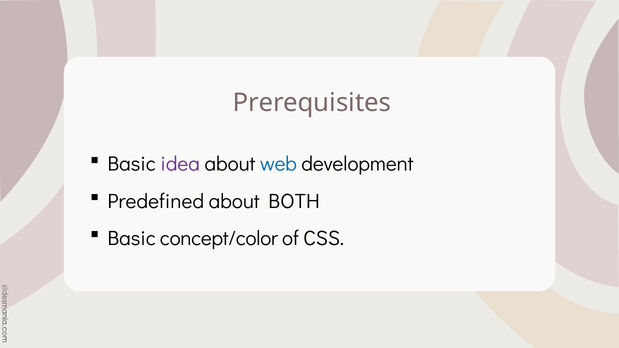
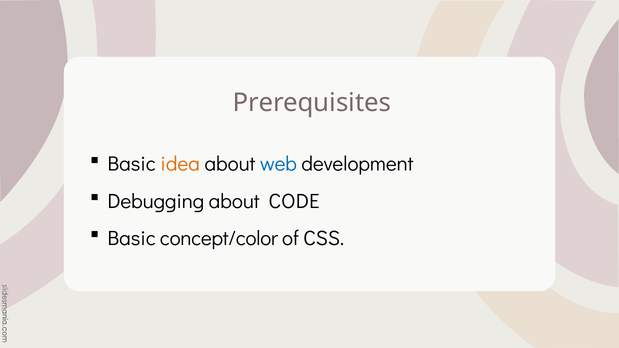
idea colour: purple -> orange (180, 164)
Predefined: Predefined -> Debugging (156, 201)
BOTH: BOTH -> CODE (294, 201)
